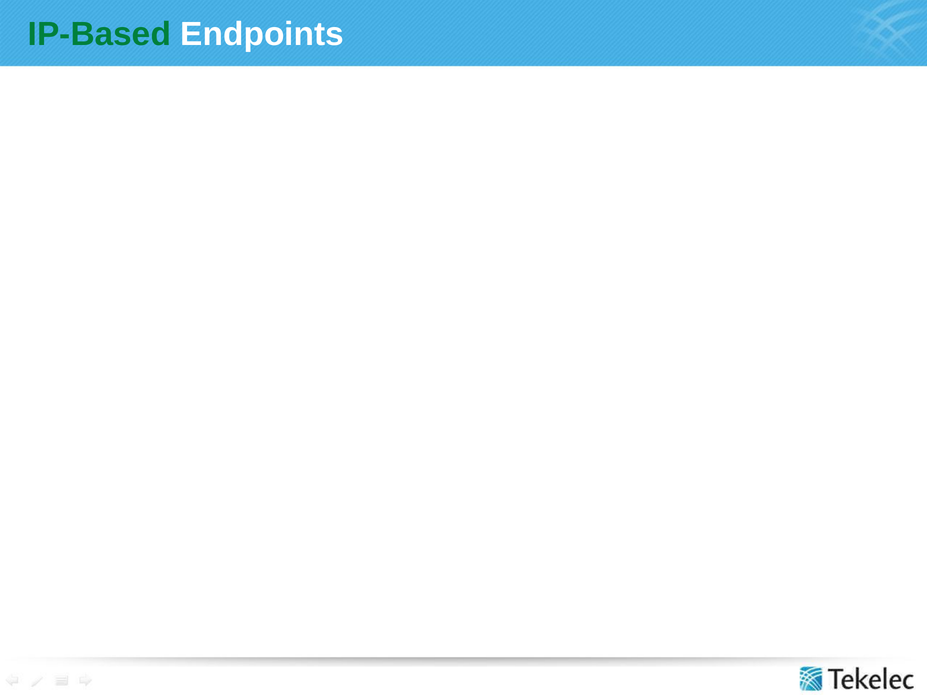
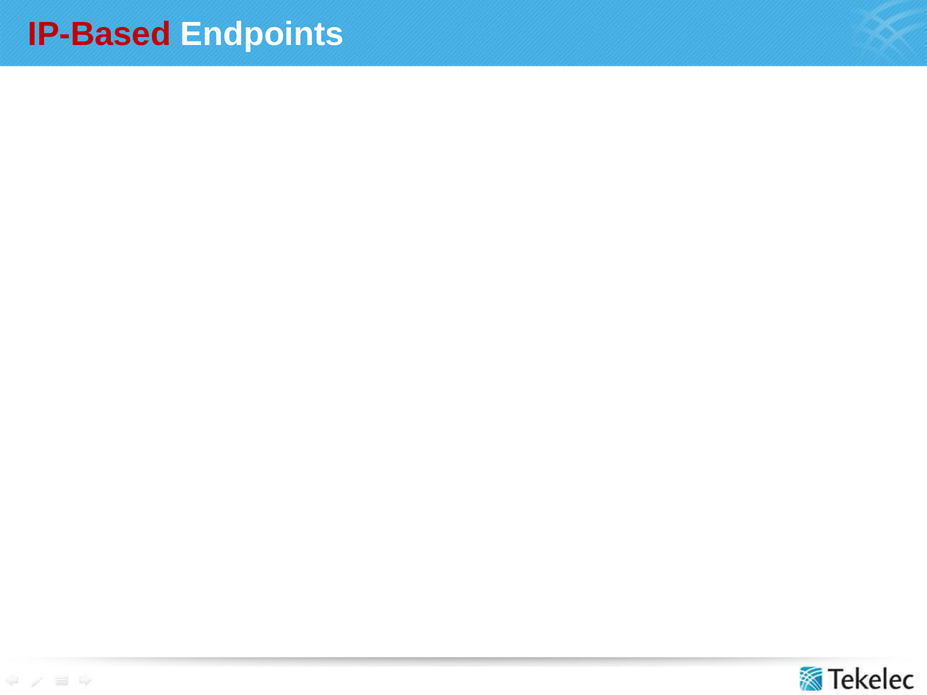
IP-Based colour: green -> red (99, 34)
